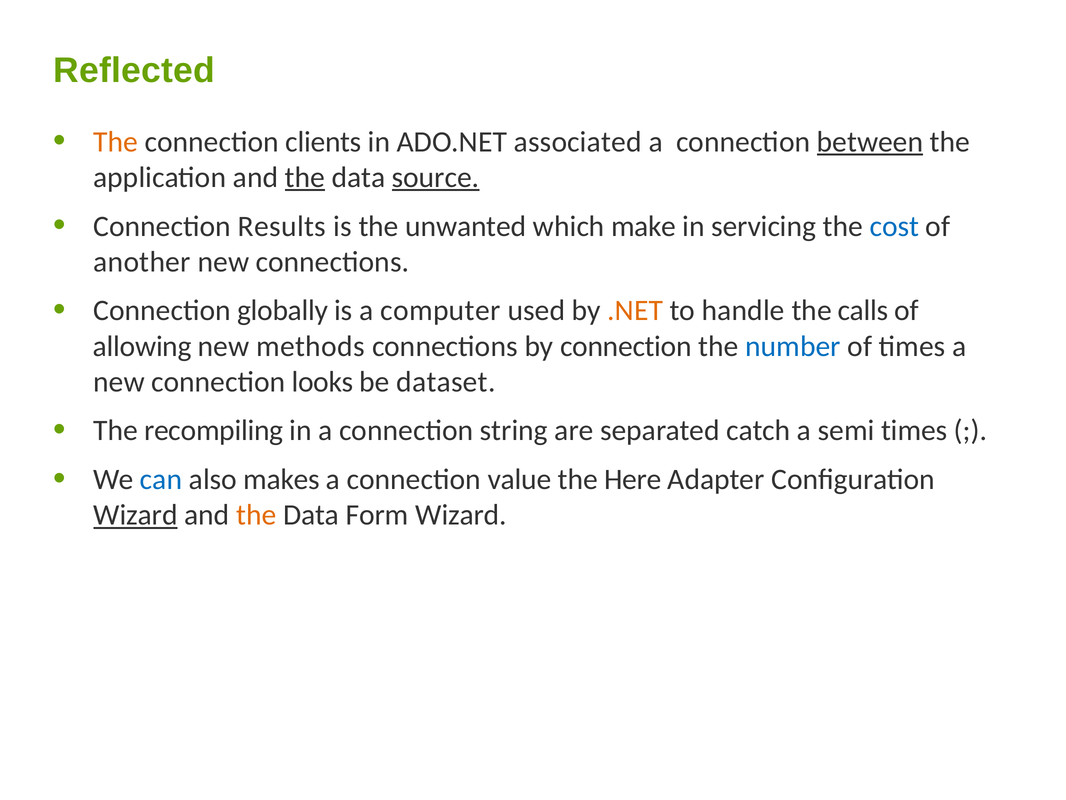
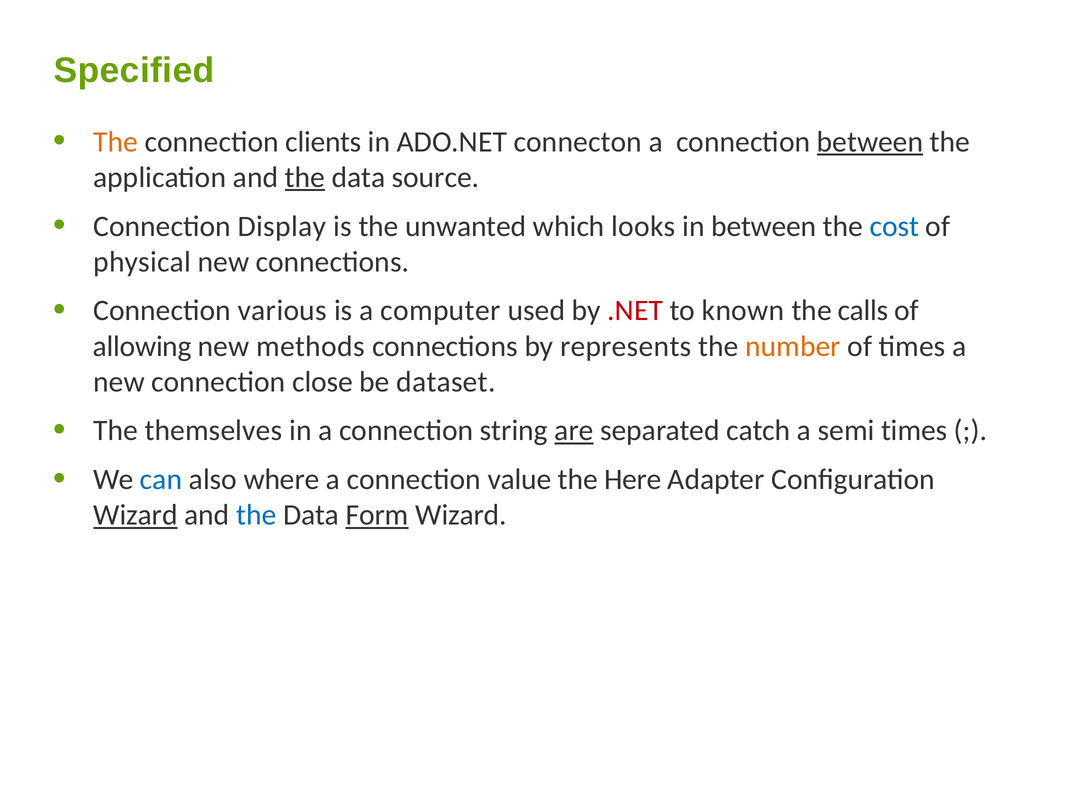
Reflected: Reflected -> Specified (134, 70)
associated: associated -> connecton (578, 142)
source underline: present -> none (436, 177)
Results: Results -> Display (282, 226)
make: make -> looks (643, 226)
in servicing: servicing -> between (764, 226)
another: another -> physical (142, 262)
globally: globally -> various (282, 310)
.NET colour: orange -> red (635, 310)
handle: handle -> known (743, 310)
by connection: connection -> represents (626, 346)
number colour: blue -> orange (793, 346)
looks: looks -> close (322, 382)
recompiling: recompiling -> themselves (213, 430)
are underline: none -> present (574, 430)
makes: makes -> where (282, 479)
the colour: orange -> blue (256, 515)
Form underline: none -> present (377, 515)
